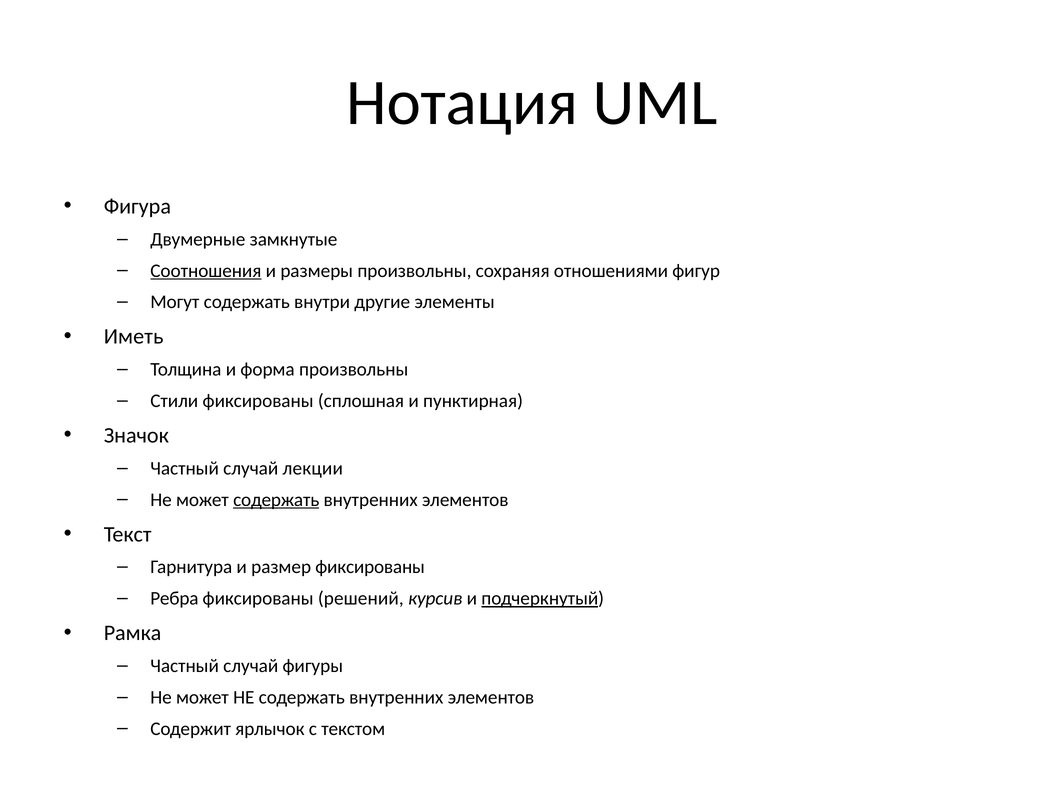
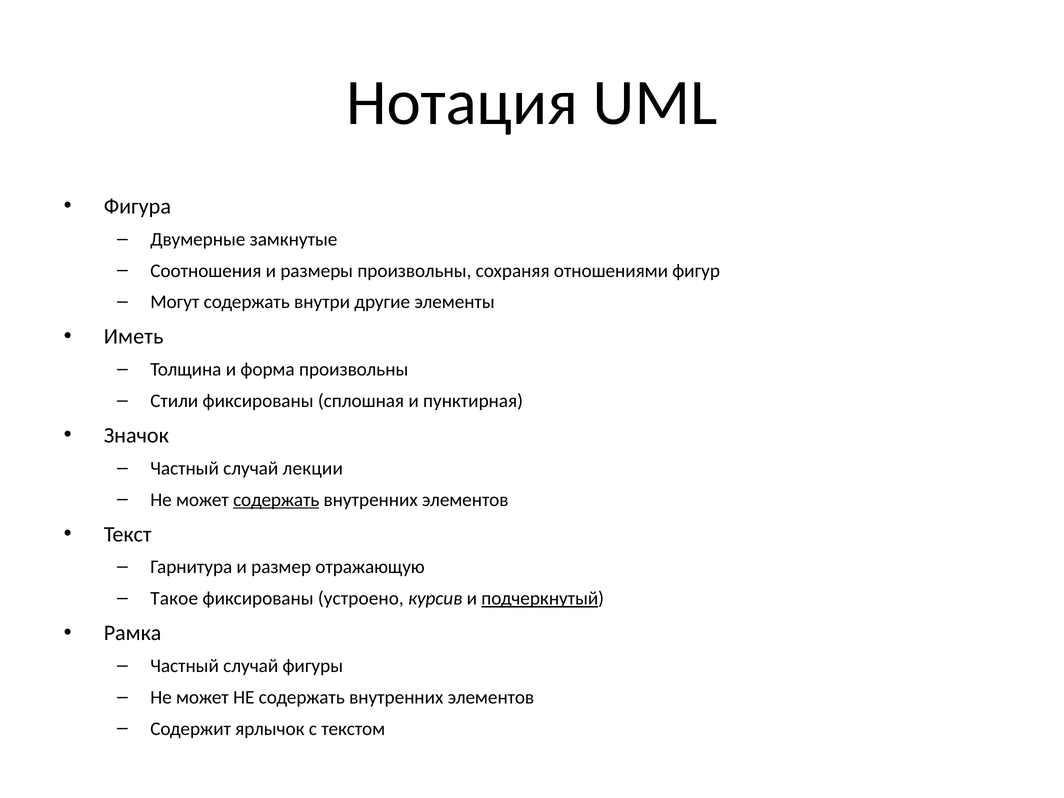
Соотношения underline: present -> none (206, 271)
размер фиксированы: фиксированы -> отражающую (370, 567)
Ребра: Ребра -> Такое (174, 599)
решений: решений -> устроено (361, 599)
